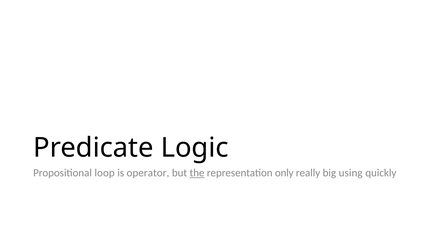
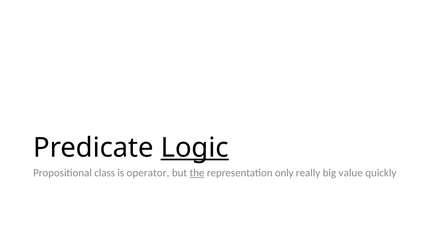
Logic underline: none -> present (195, 147)
loop: loop -> class (105, 172)
using: using -> value (351, 172)
